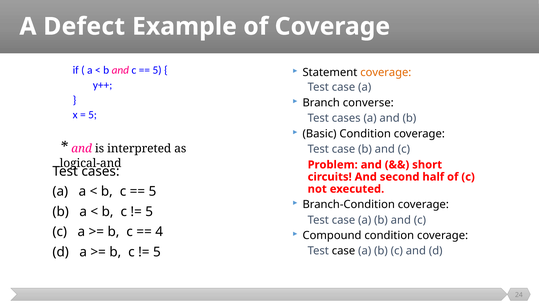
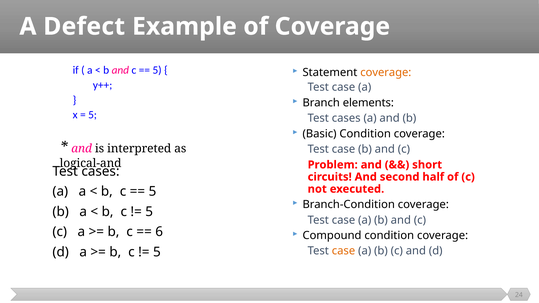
converse: converse -> elements (368, 103)
4: 4 -> 6 (159, 232)
case colour: black -> orange (344, 251)
